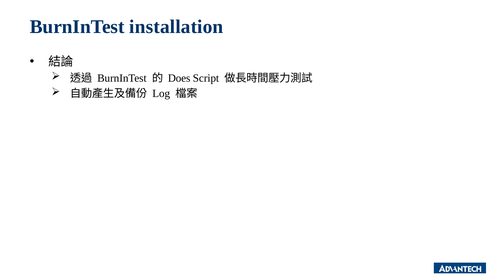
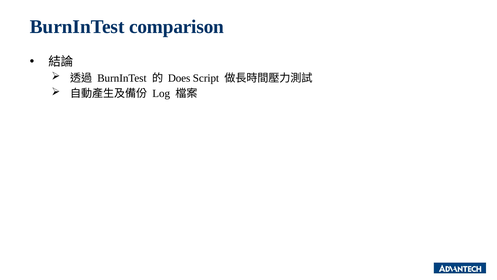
installation: installation -> comparison (177, 27)
